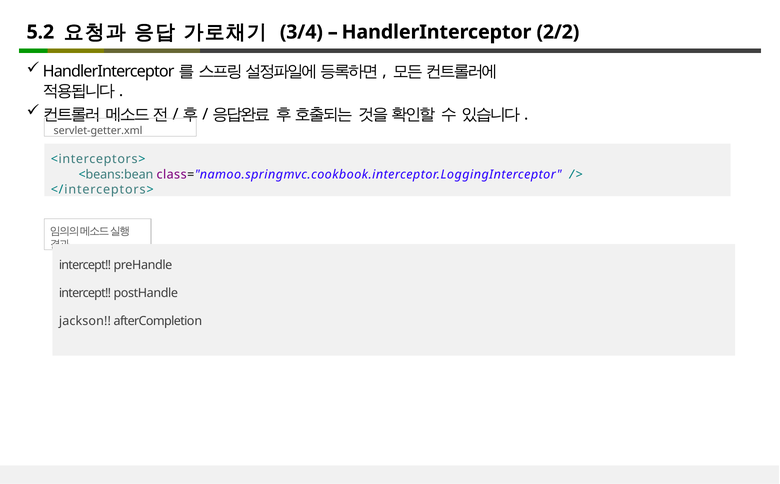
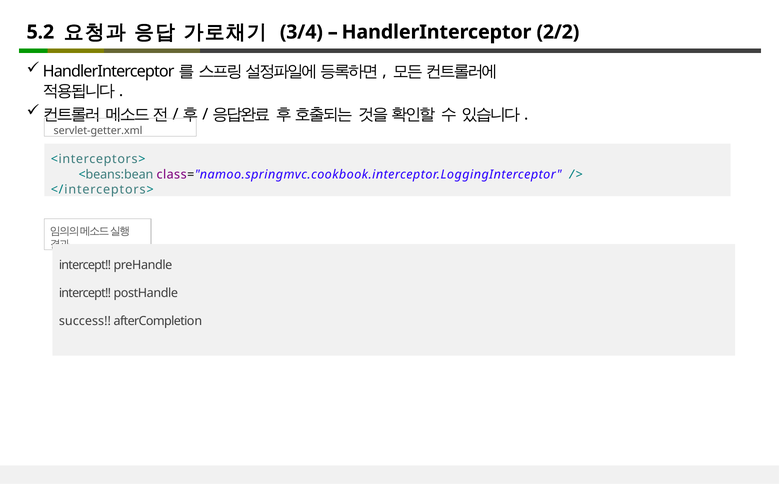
jackson: jackson -> success (85, 321)
